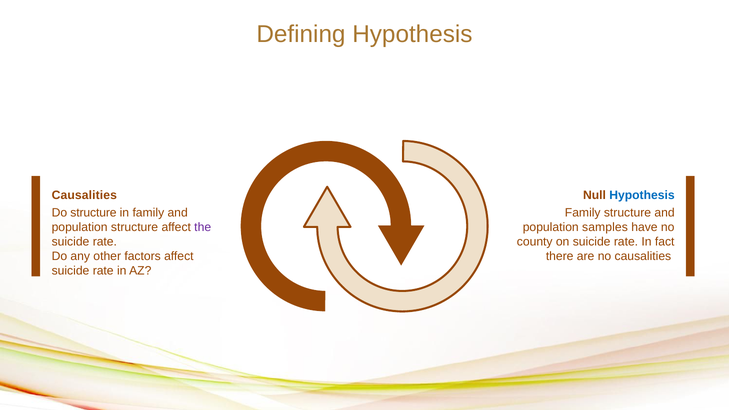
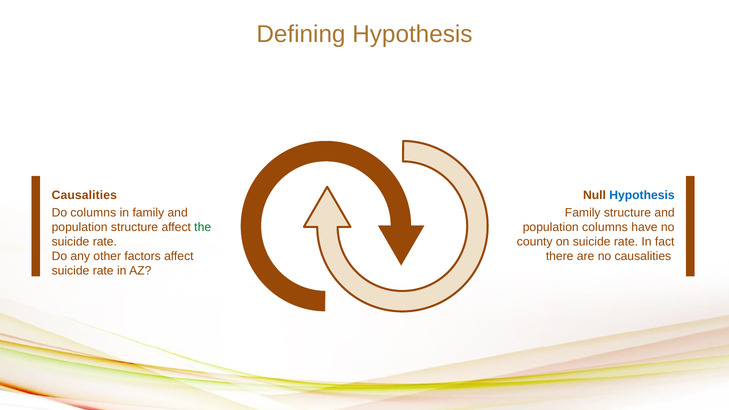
Do structure: structure -> columns (93, 213)
the colour: purple -> green (203, 227)
population samples: samples -> columns (605, 227)
